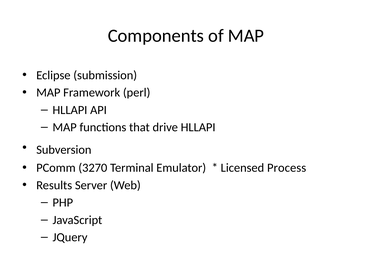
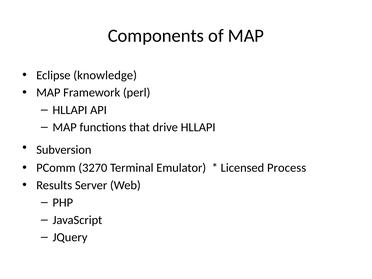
submission: submission -> knowledge (105, 75)
